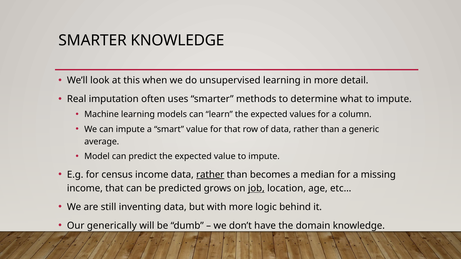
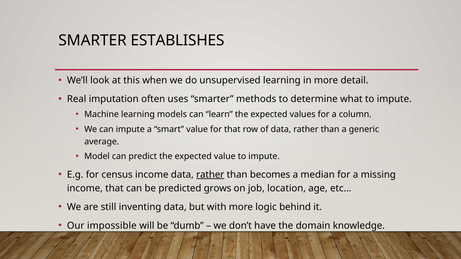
SMARTER KNOWLEDGE: KNOWLEDGE -> ESTABLISHES (177, 40)
job underline: present -> none (256, 189)
generically: generically -> impossible (112, 226)
